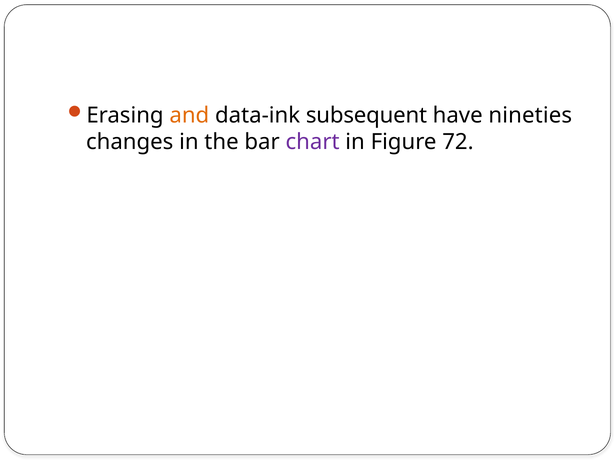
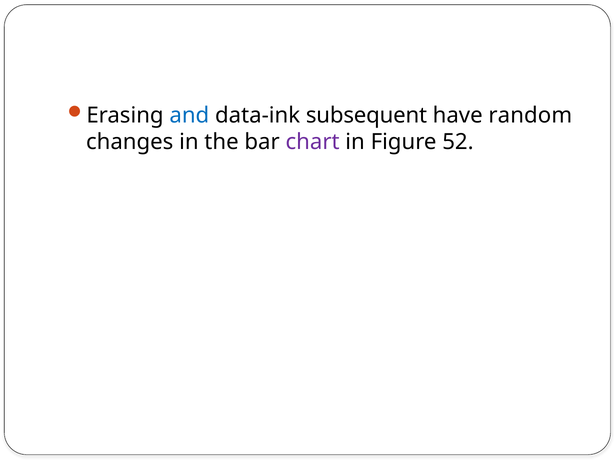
and colour: orange -> blue (189, 115)
nineties: nineties -> random (530, 115)
72: 72 -> 52 (458, 142)
